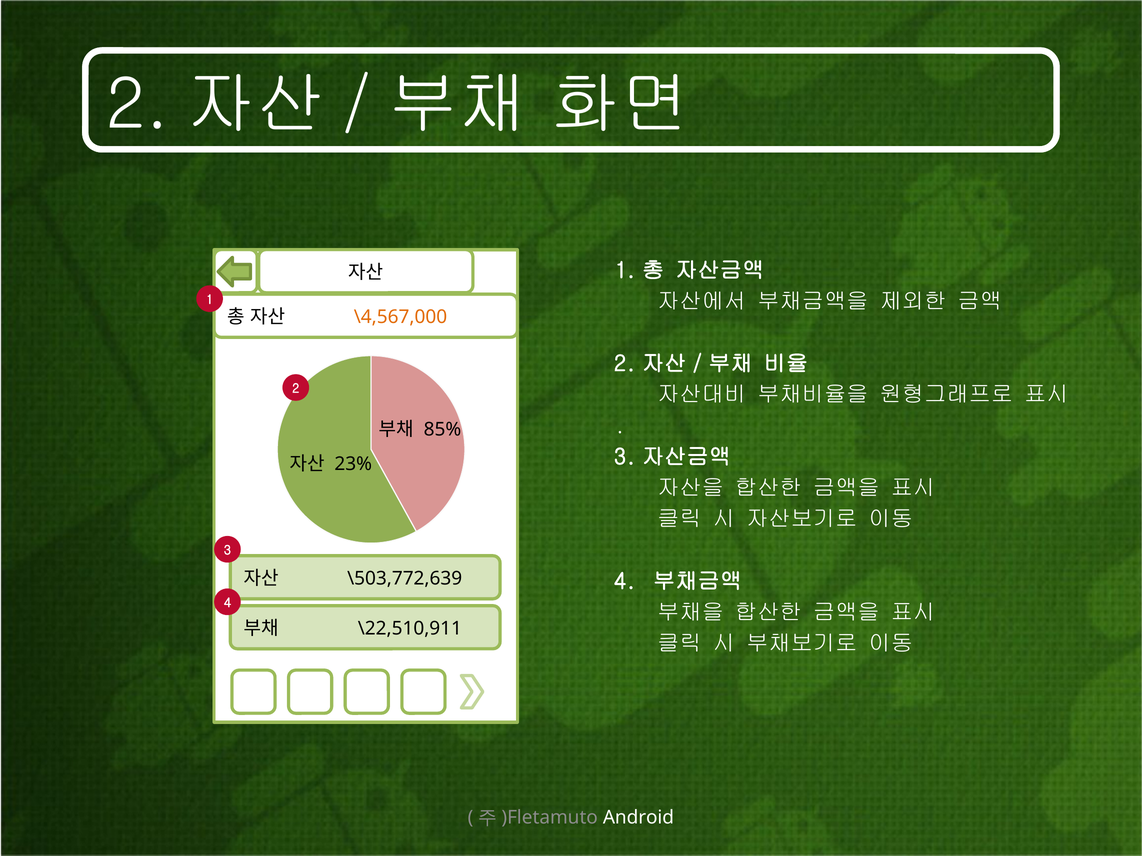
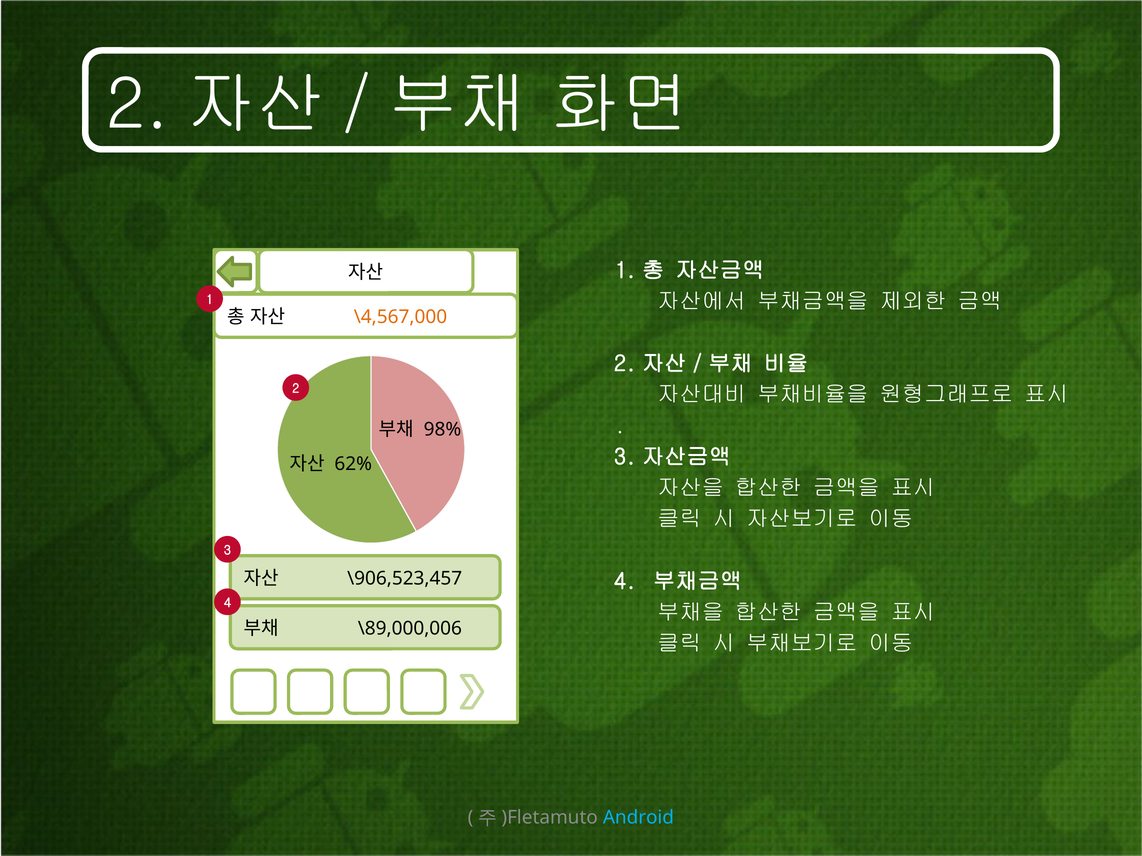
85%: 85% -> 98% (442, 430)
23%: 23% -> 62% (353, 464)
\503,772,639: \503,772,639 -> \906,523,457 (405, 579)
\22,510,911: \22,510,911 -> \89,000,006 (410, 629)
Android colour: white -> light blue (638, 818)
